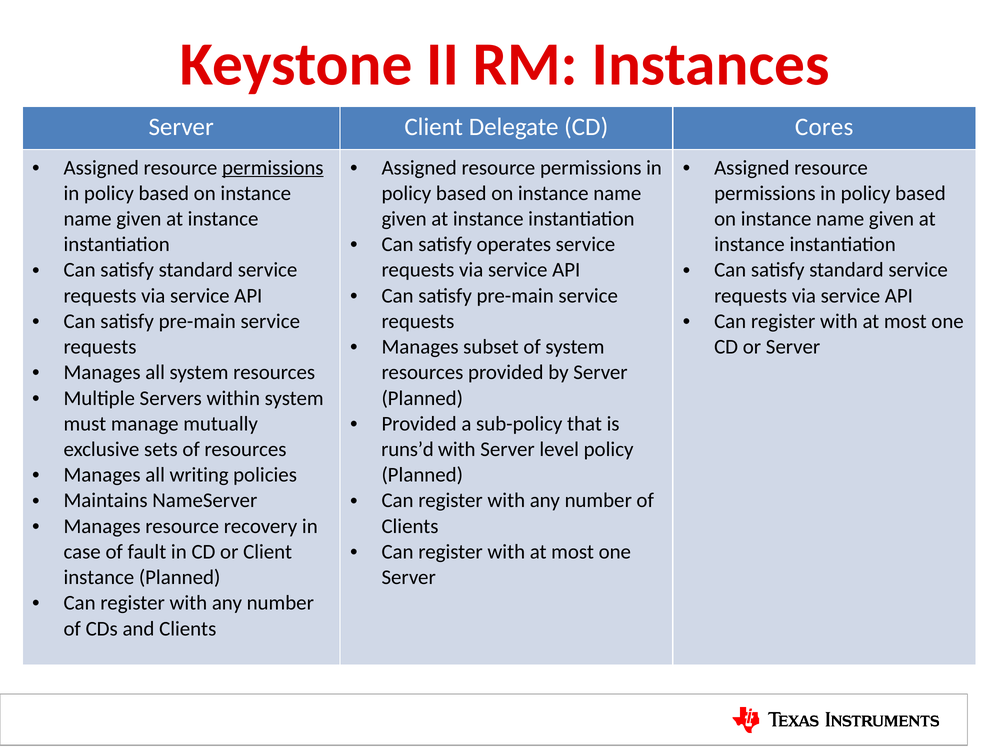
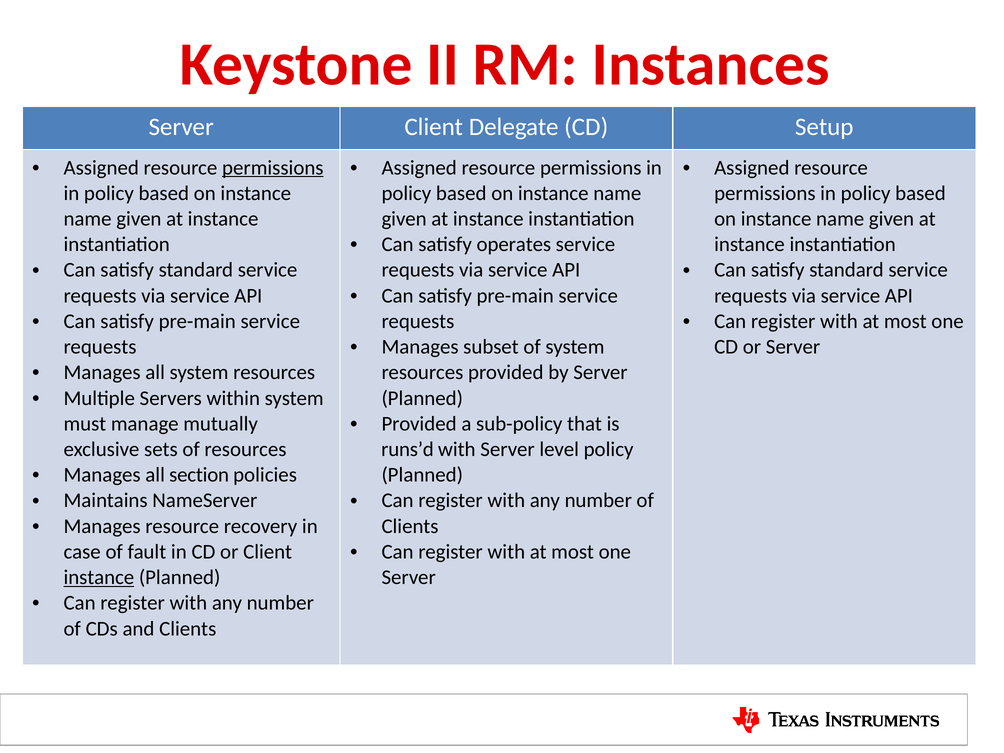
Cores: Cores -> Setup (824, 127)
writing: writing -> section (199, 475)
instance underline: none -> present (99, 577)
